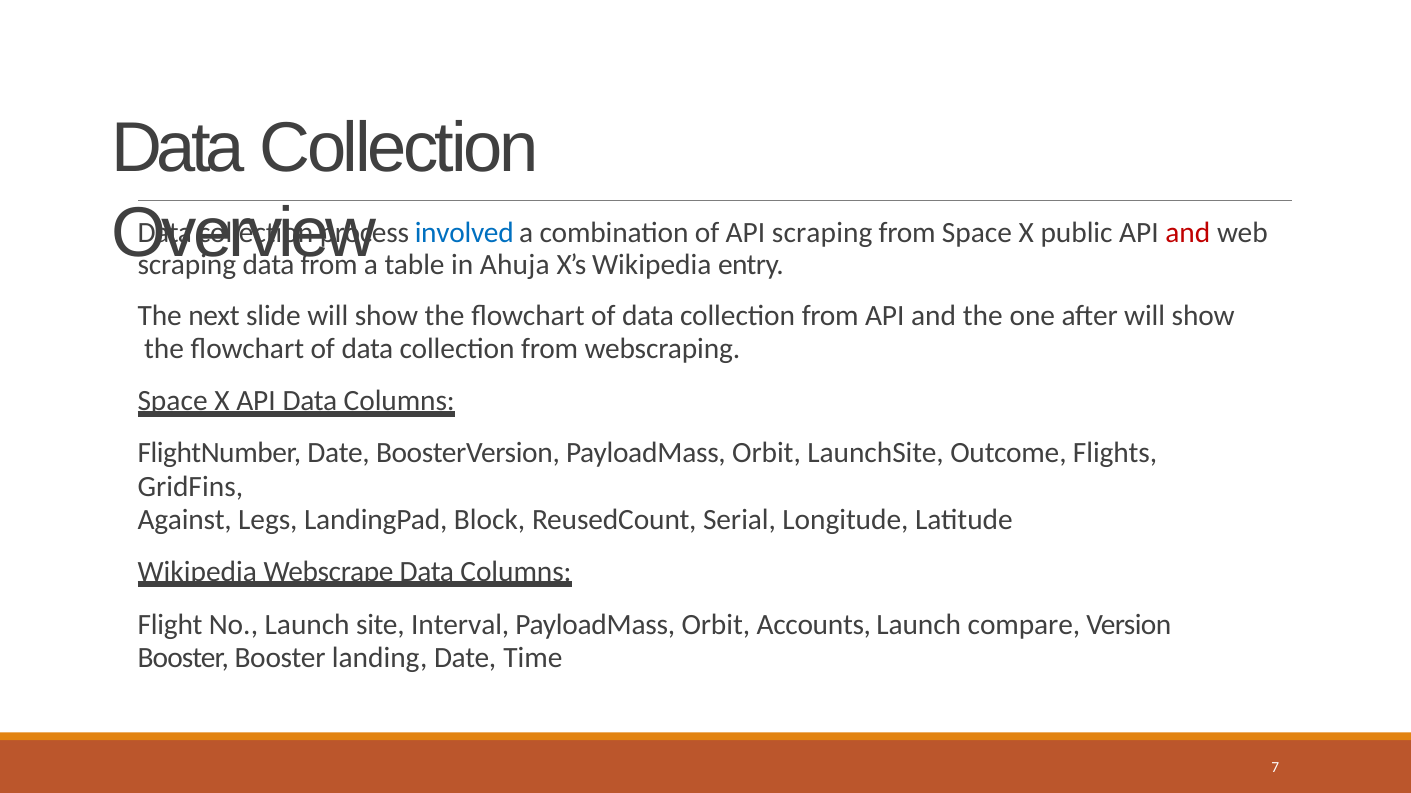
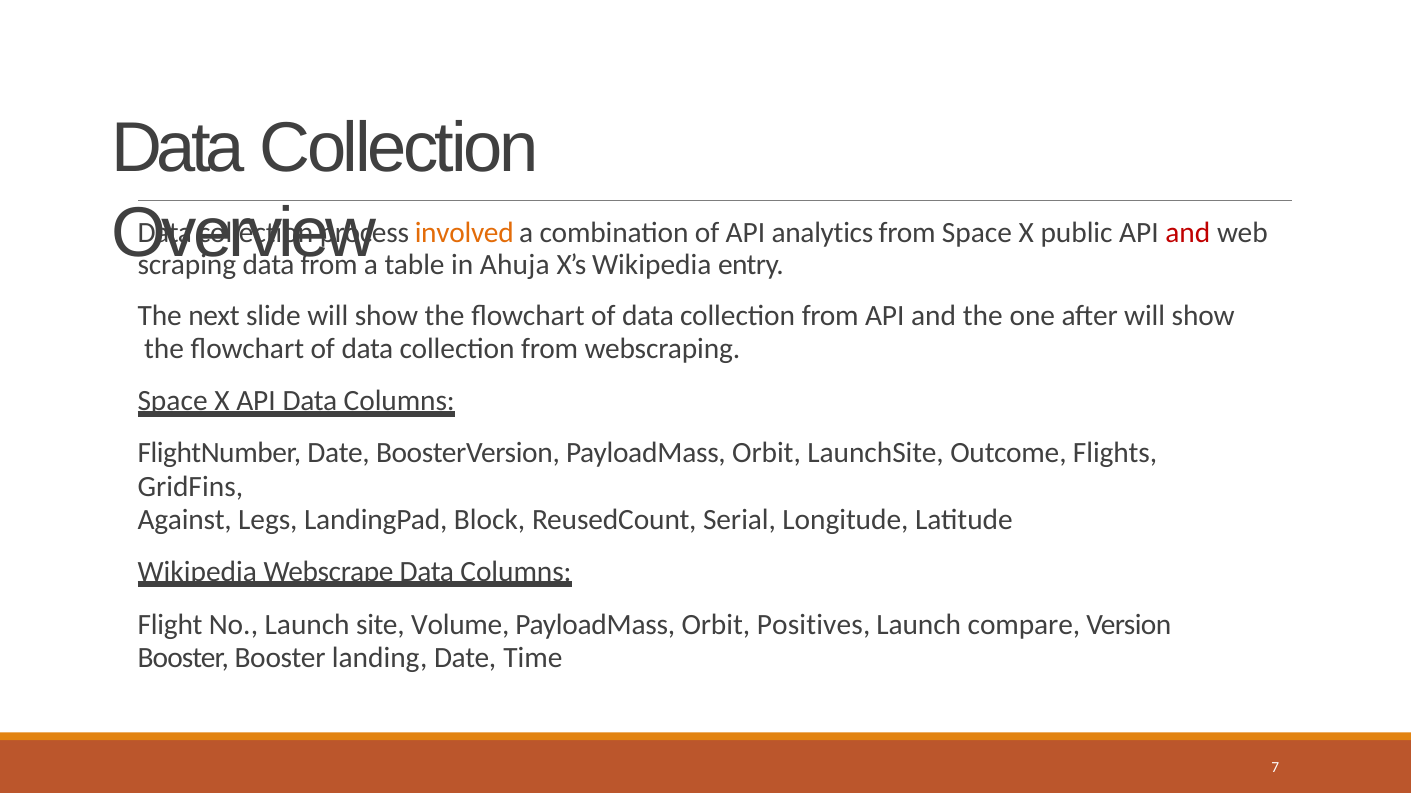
involved colour: blue -> orange (464, 233)
API scraping: scraping -> analytics (822, 233)
Interval: Interval -> Volume (460, 626)
Accounts: Accounts -> Positives (814, 626)
